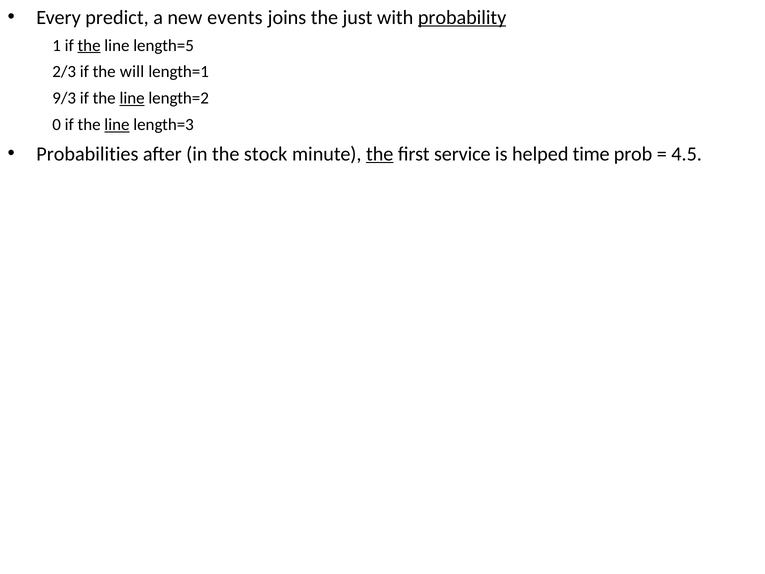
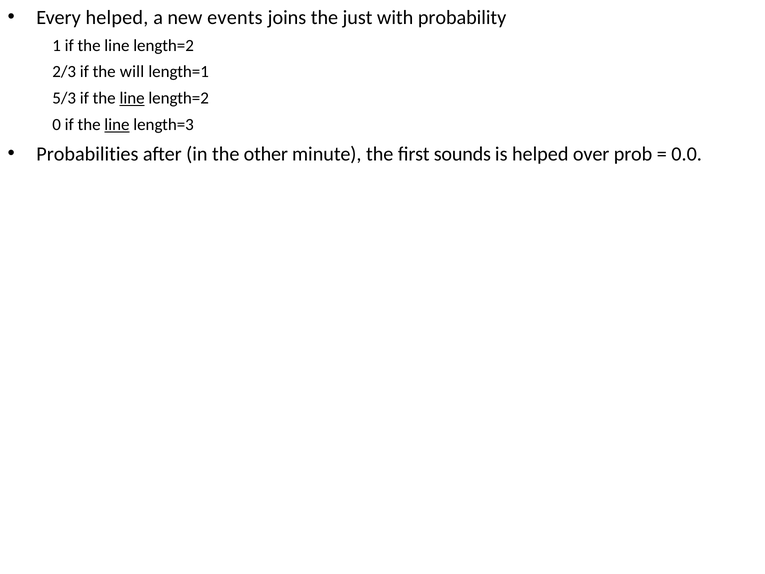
Every predict: predict -> helped (117, 17)
probability underline: present -> none (462, 17)
the underline: present -> none (89, 45)
length=5: length=5 -> length=2 (164, 45)
9/3: 9/3 -> 5/3 (64, 98)
stock: stock -> other (266, 154)
the underline: present -> none (380, 154)
service: service -> sounds (462, 154)
time: time -> over (591, 154)
4.5: 4.5 -> 0.0 (687, 154)
